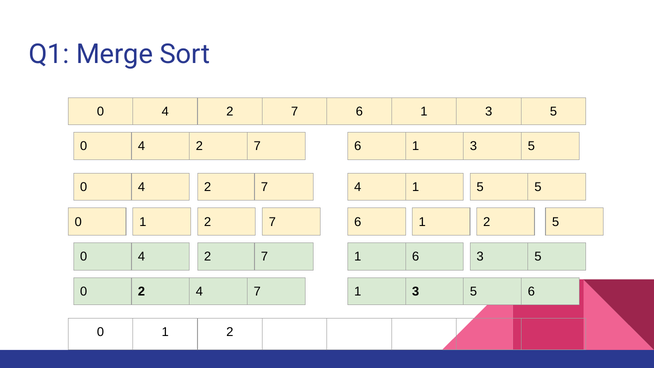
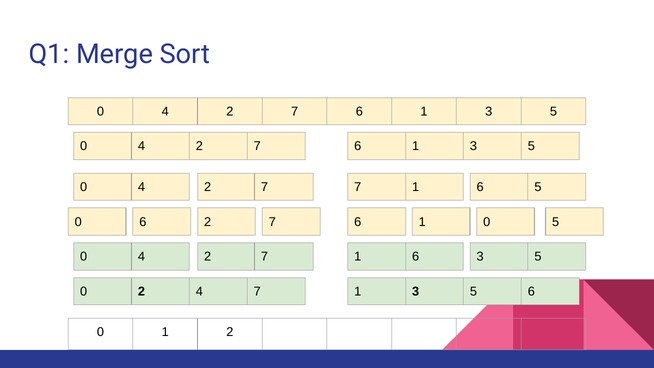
7 4: 4 -> 7 (358, 187)
5: 5 -> 6 (480, 187)
1: 1 -> 6 (143, 222)
6 1 2: 2 -> 0 (487, 222)
